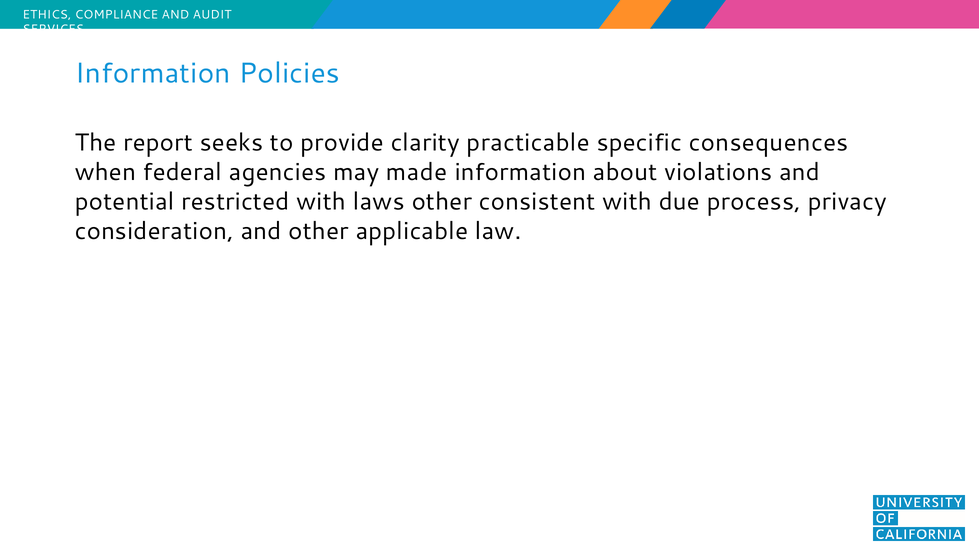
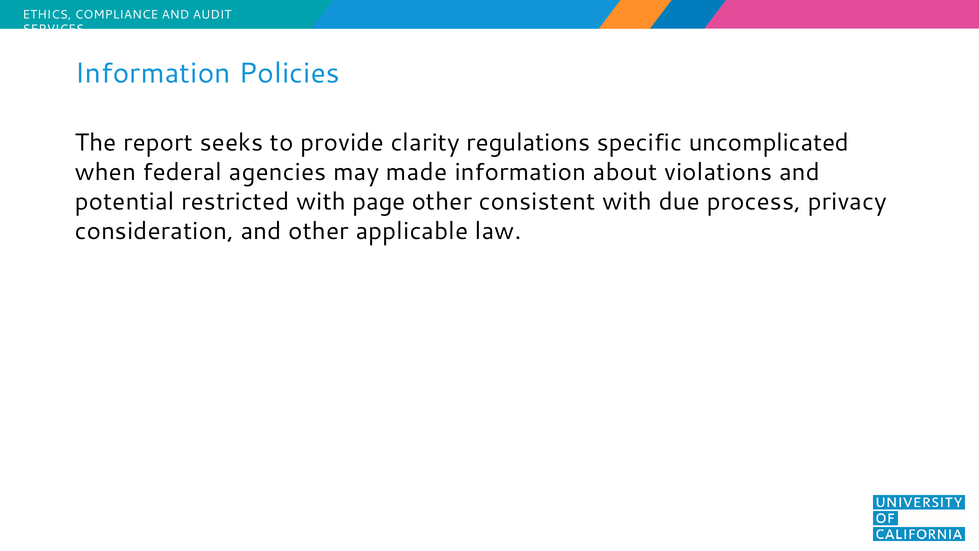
practicable: practicable -> regulations (528, 143)
consequences: consequences -> uncomplicated (769, 143)
laws: laws -> page (379, 201)
